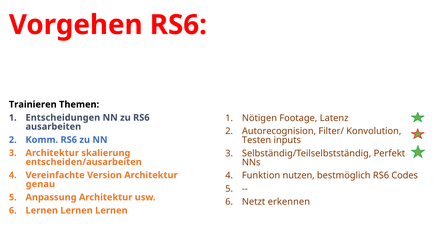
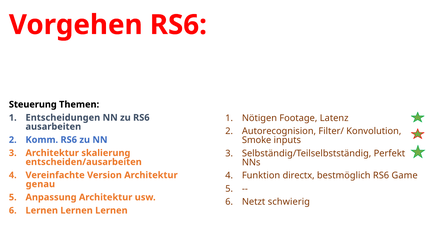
Trainieren: Trainieren -> Steuerung (33, 104)
Testen: Testen -> Smoke (257, 140)
nutzen: nutzen -> directx (299, 175)
Codes: Codes -> Game (405, 175)
erkennen: erkennen -> schwierig (289, 202)
